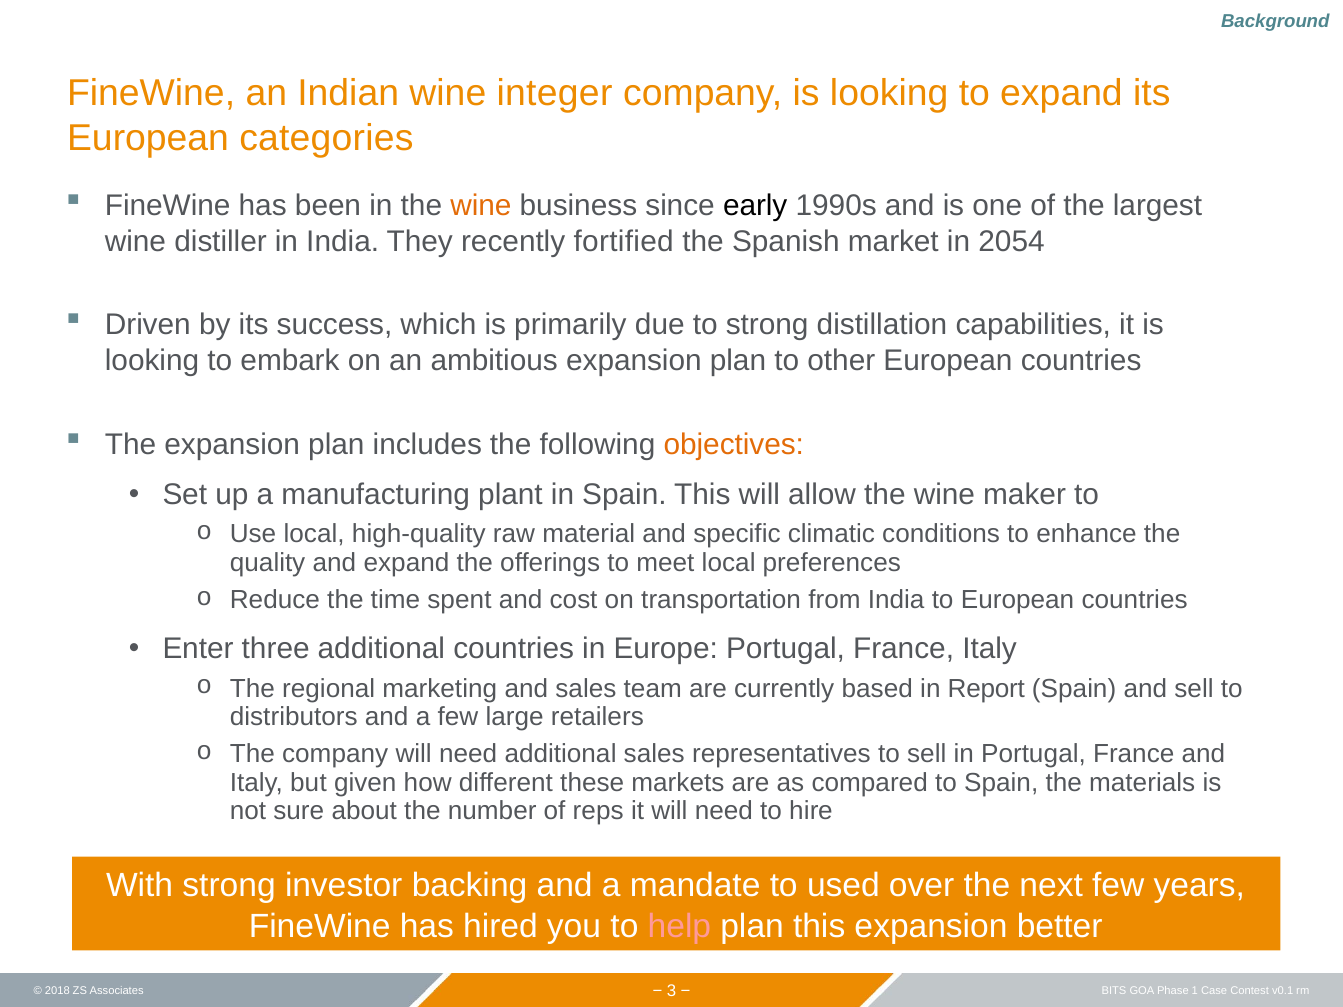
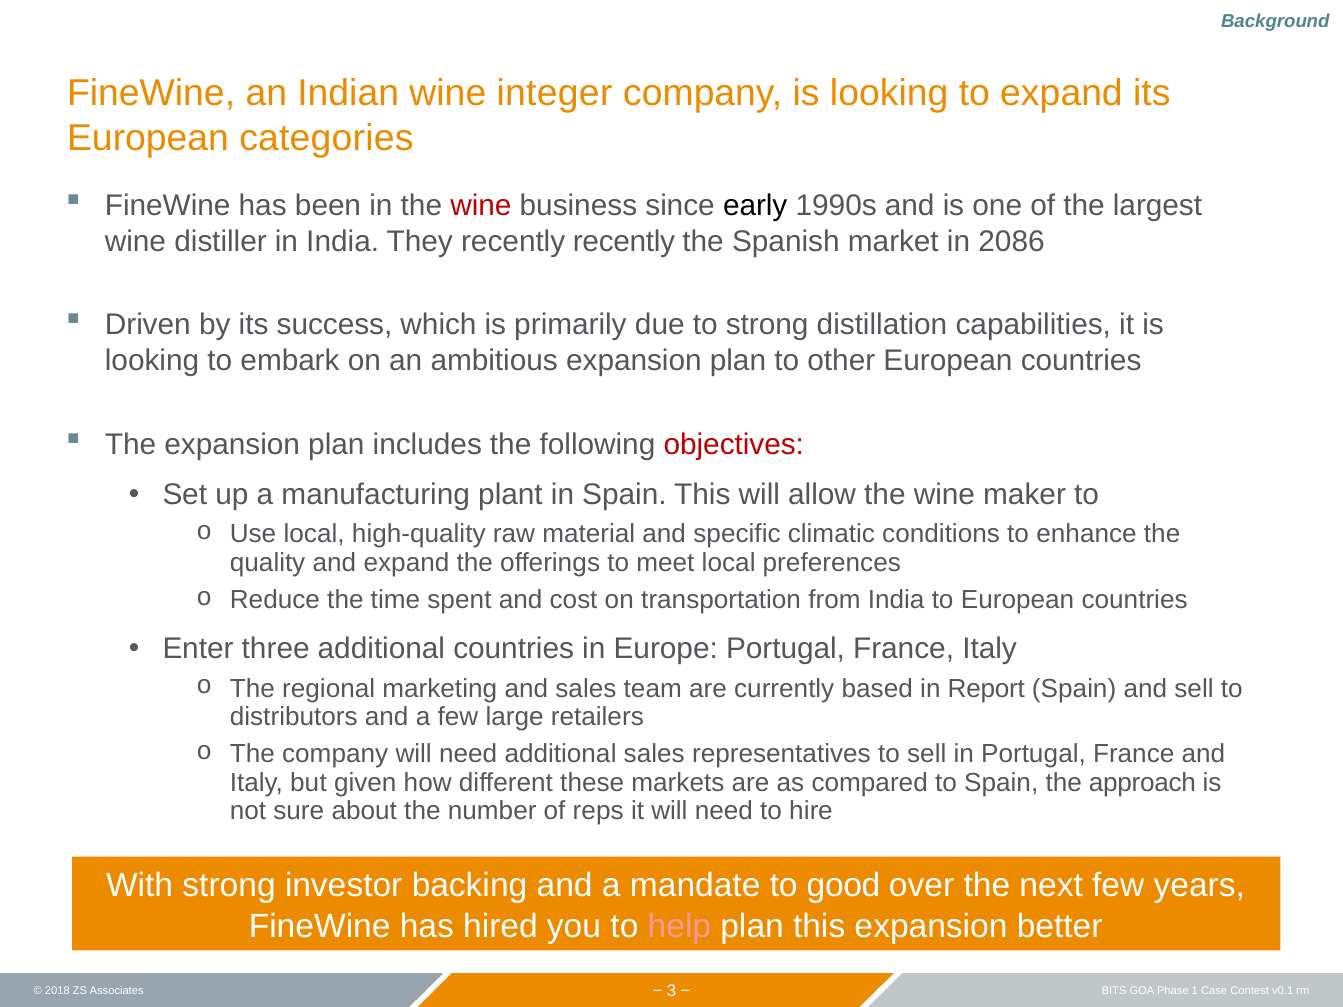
wine colour: orange -> red (481, 206)
recently fortified: fortified -> recently (624, 242)
2054: 2054 -> 2086 (1012, 242)
objectives colour: orange -> red (734, 444)
materials: materials -> approach (1142, 783)
used: used -> good (844, 886)
